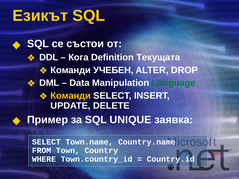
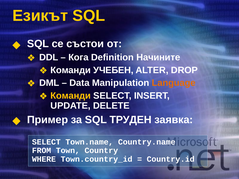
Текущата: Текущата -> Начините (158, 57)
Language colour: green -> orange (174, 83)
UNIQUE: UNIQUE -> ТРУДЕН (131, 120)
